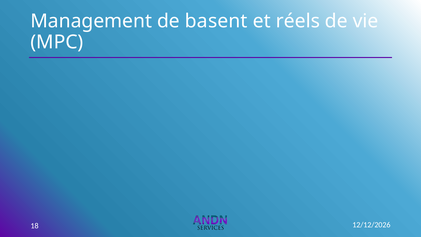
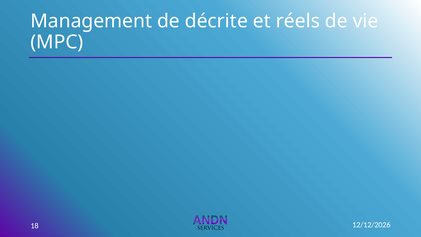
basent: basent -> décrite (216, 21)
